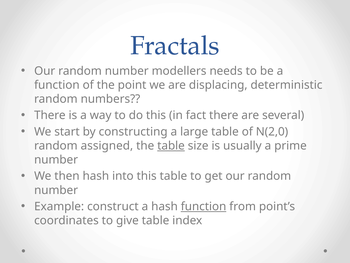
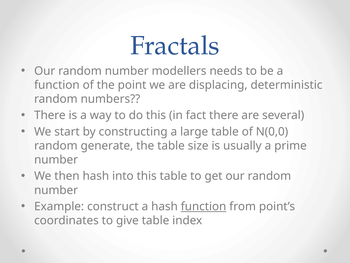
N(2,0: N(2,0 -> N(0,0 (272, 131)
assigned: assigned -> generate (107, 145)
table underline: present -> none (171, 145)
